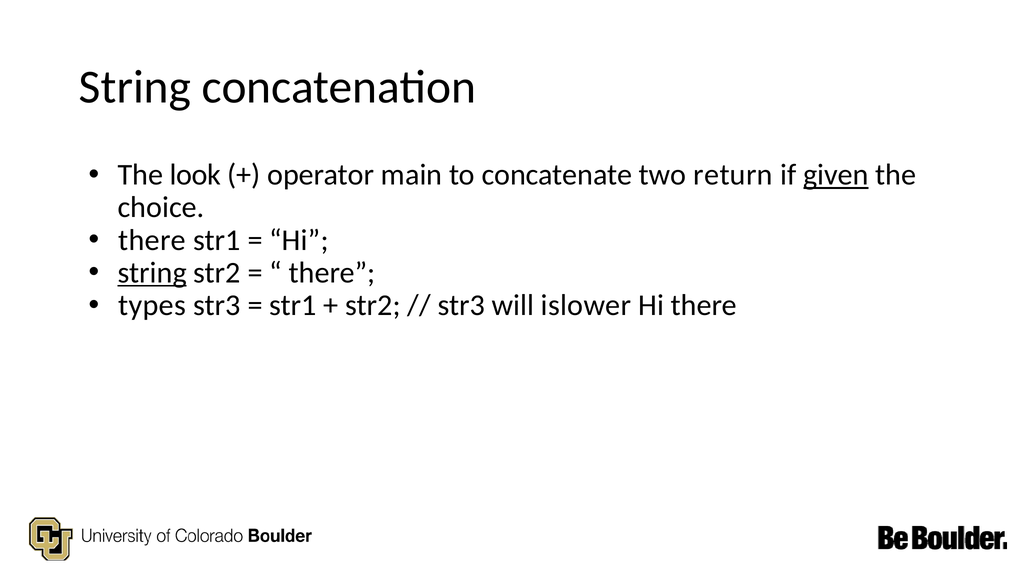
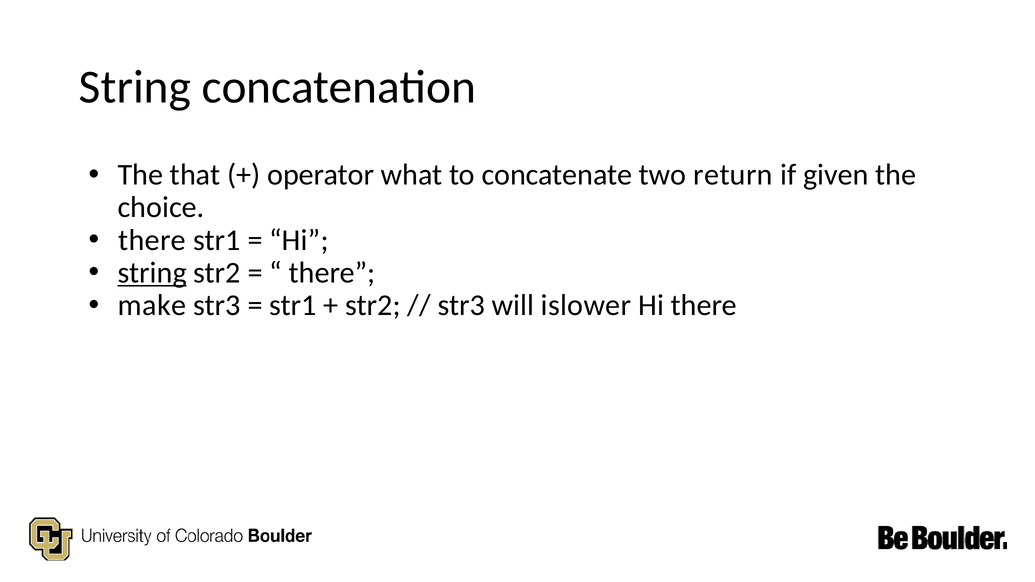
look: look -> that (195, 175)
main: main -> what (412, 175)
given underline: present -> none (836, 175)
types: types -> make (152, 305)
